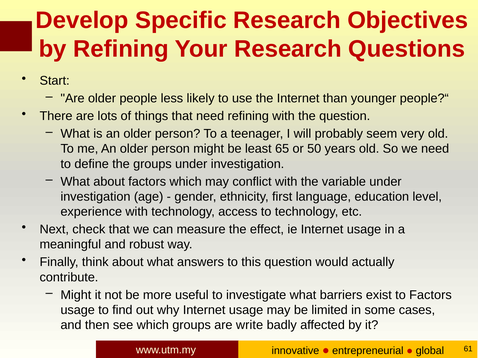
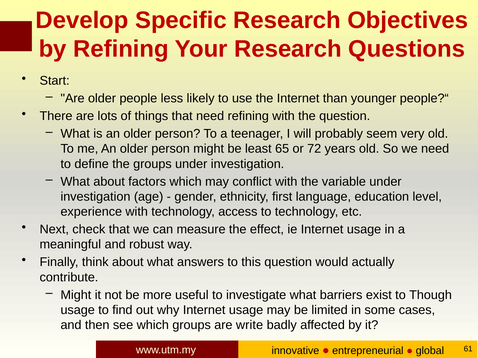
50: 50 -> 72 (314, 149)
to Factors: Factors -> Though (431, 295)
